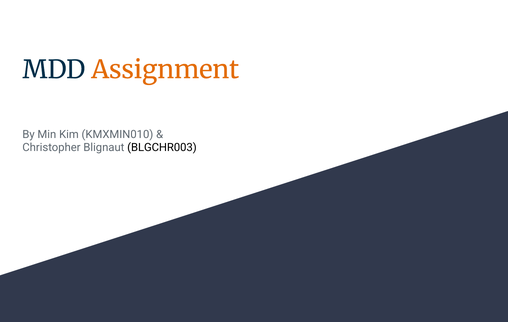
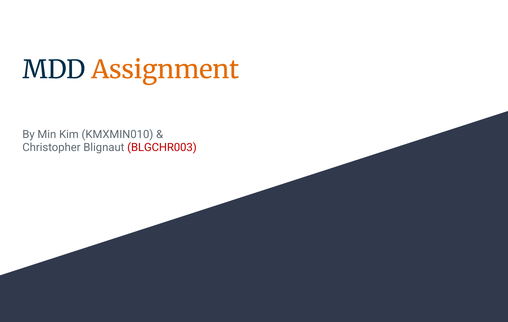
BLGCHR003 colour: black -> red (162, 148)
